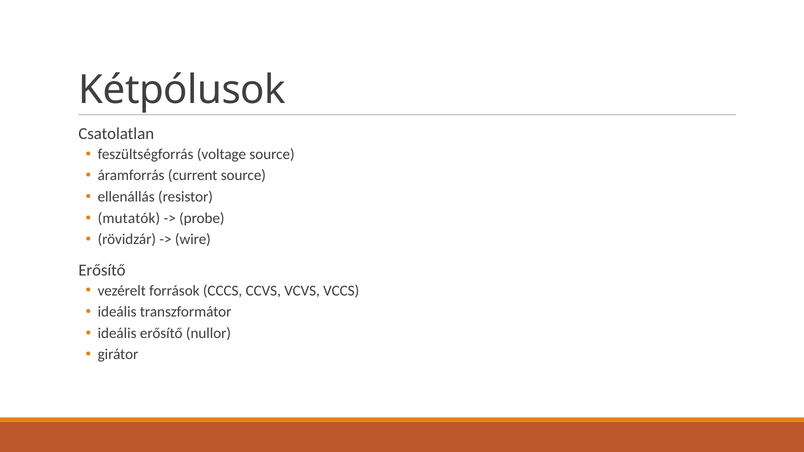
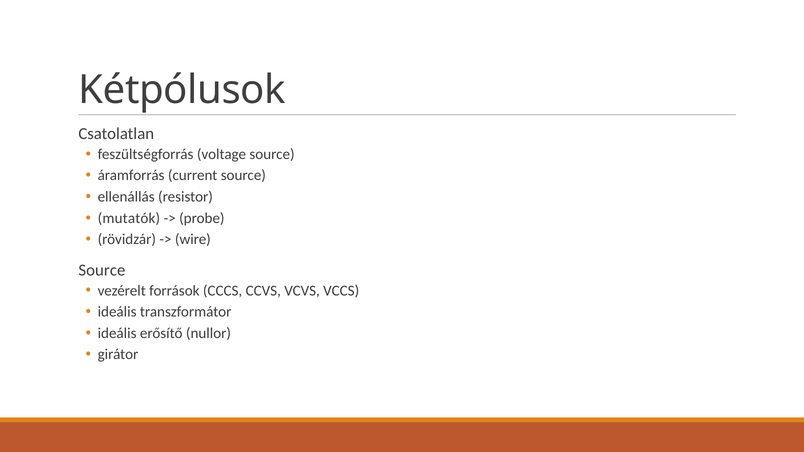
Erősítő: Erősítő -> Source (102, 270)
